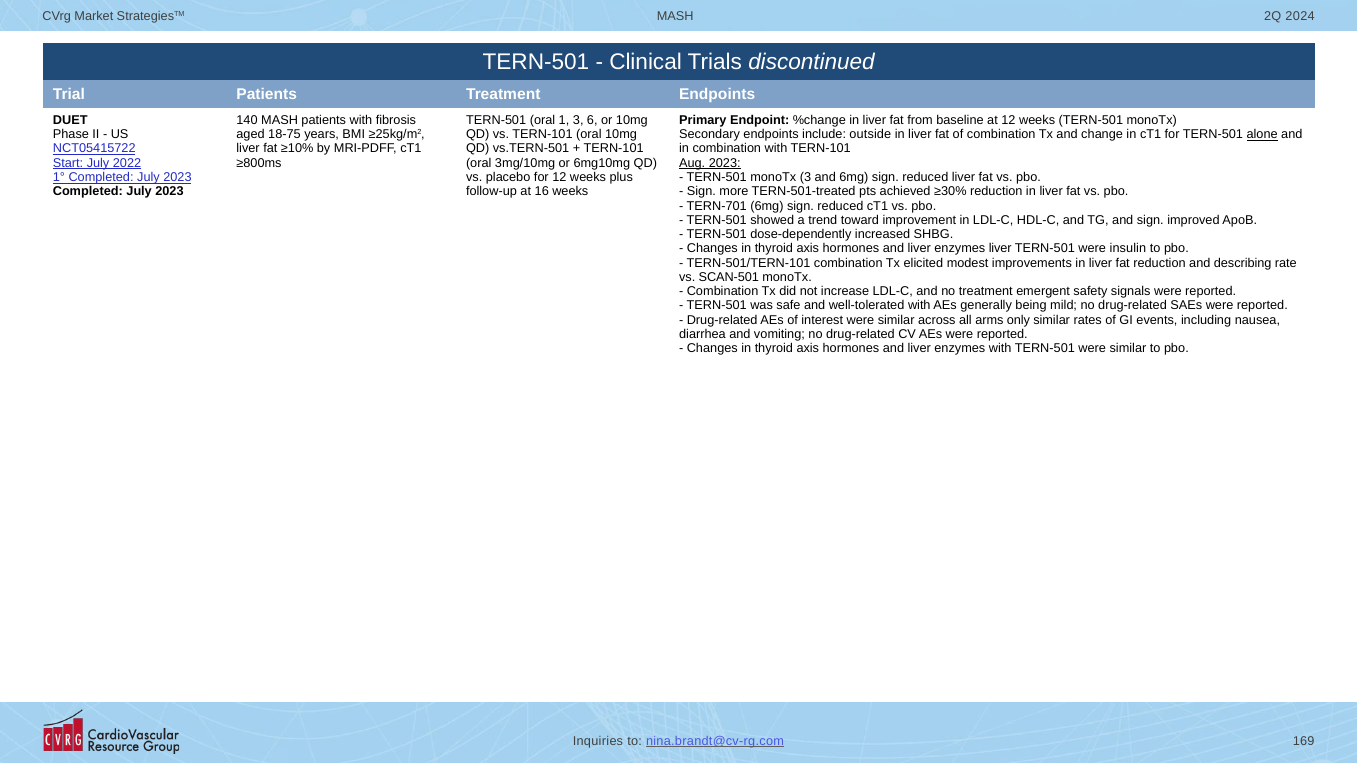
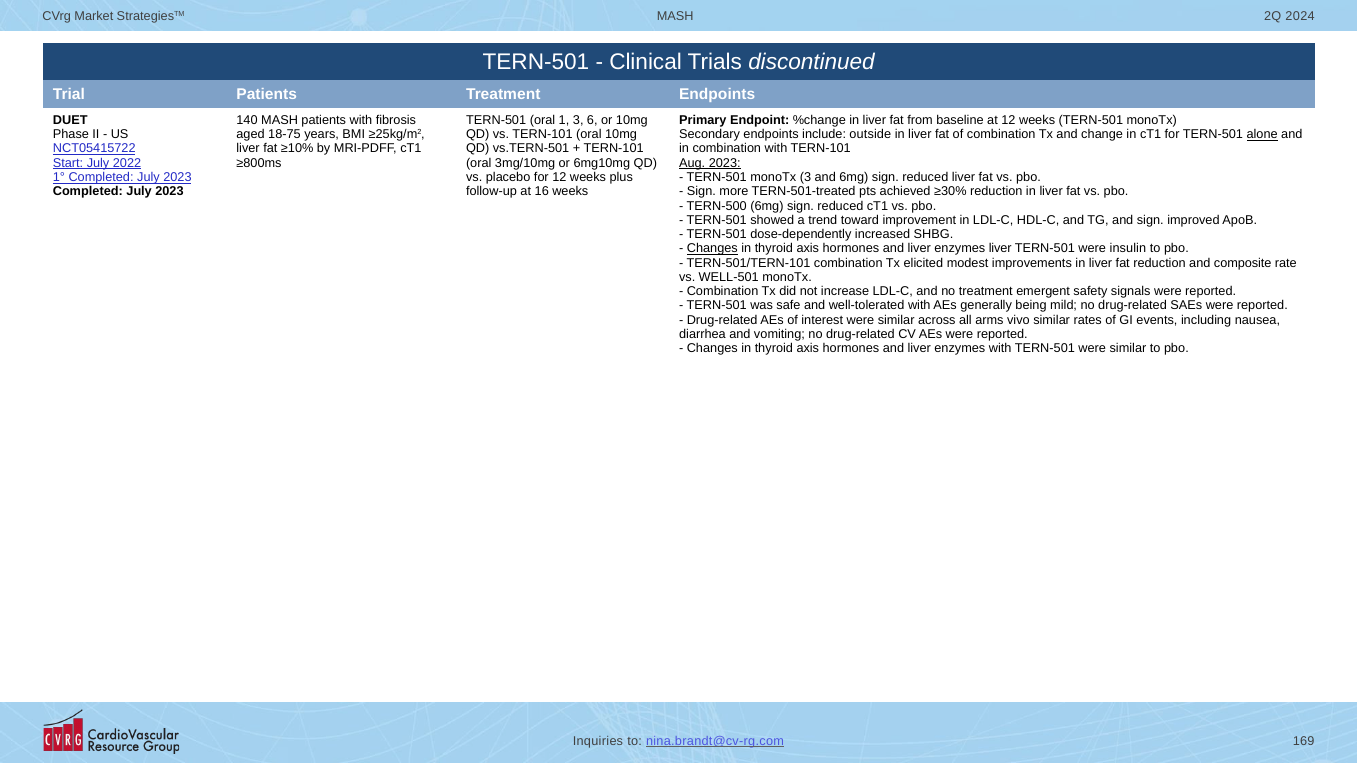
TERN-701: TERN-701 -> TERN-500 (717, 206)
Changes underline: none -> present (712, 249)
describing: describing -> composite (1243, 263)
SCAN-501: SCAN-501 -> WELL-501 (729, 277)
only: only -> vivo (1018, 320)
